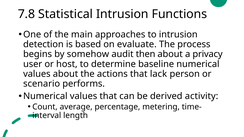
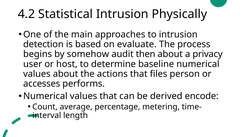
7.8: 7.8 -> 4.2 (26, 14)
Functions: Functions -> Physically (179, 14)
lack: lack -> files (159, 74)
scenario: scenario -> accesses (42, 84)
activity: activity -> encode (202, 96)
